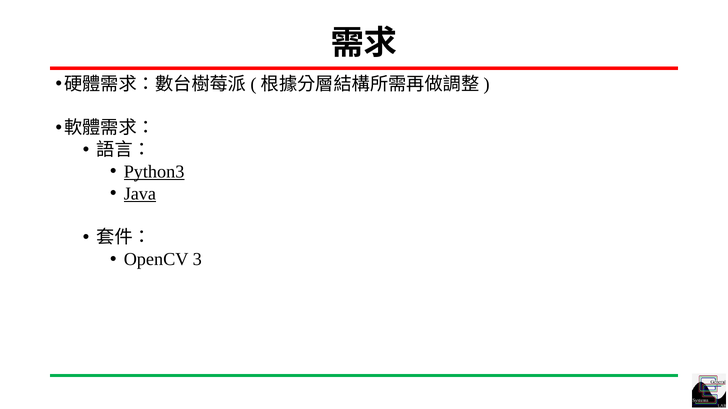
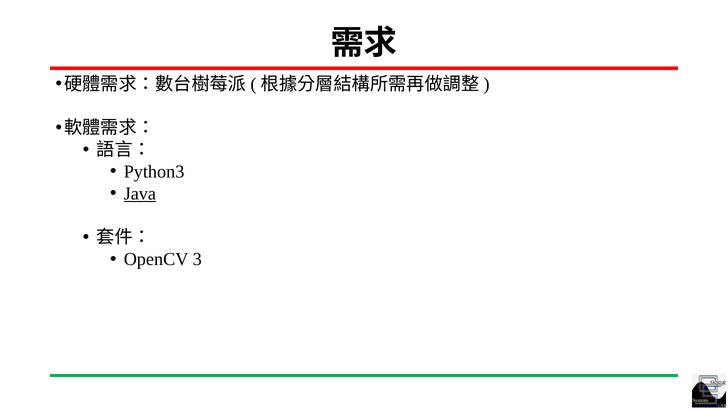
Python3 underline: present -> none (154, 172)
